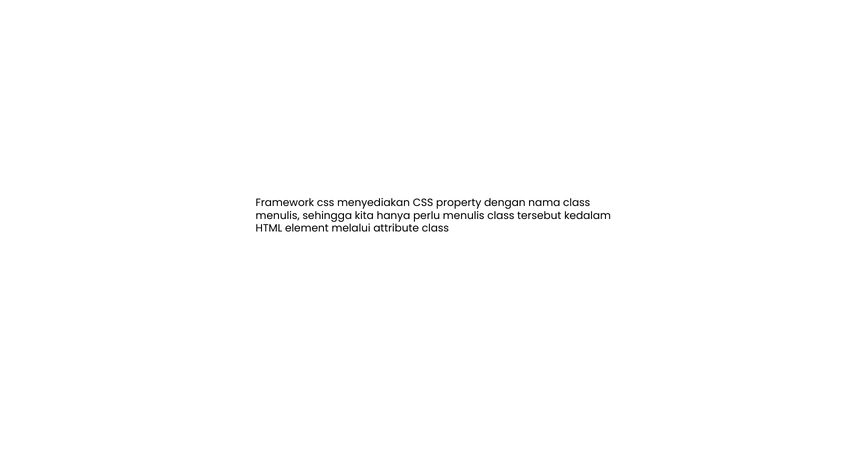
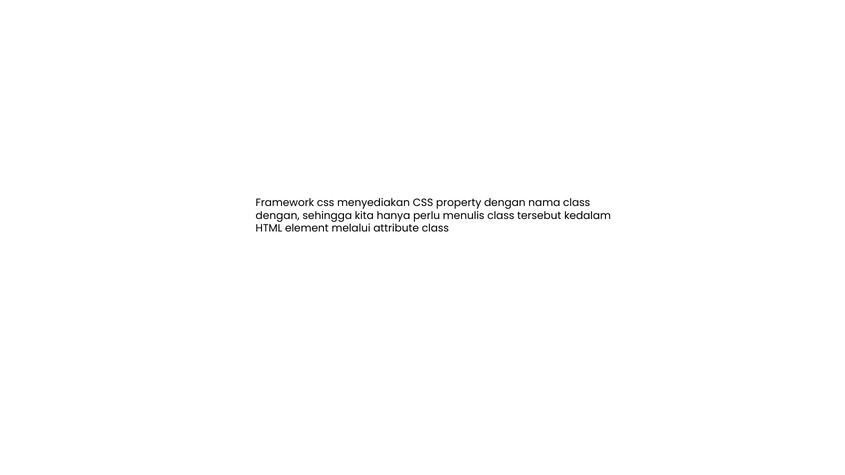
menulis: menulis -> dengan (278, 216)
